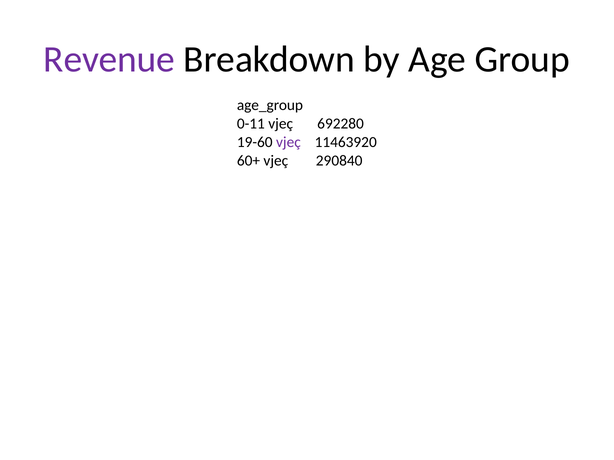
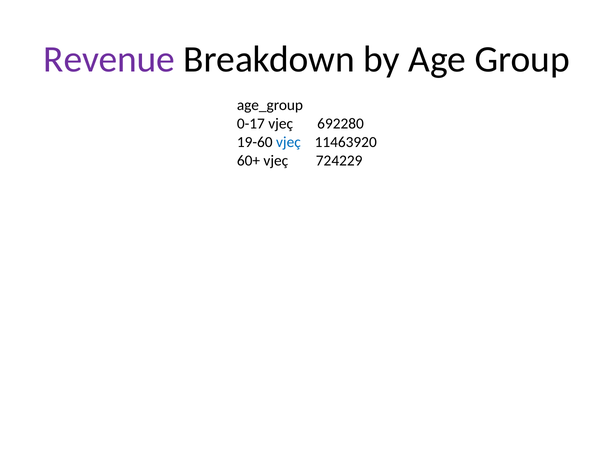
0-11: 0-11 -> 0-17 (251, 124)
vjeç colour: purple -> blue (288, 142)
290840: 290840 -> 724229 (339, 161)
